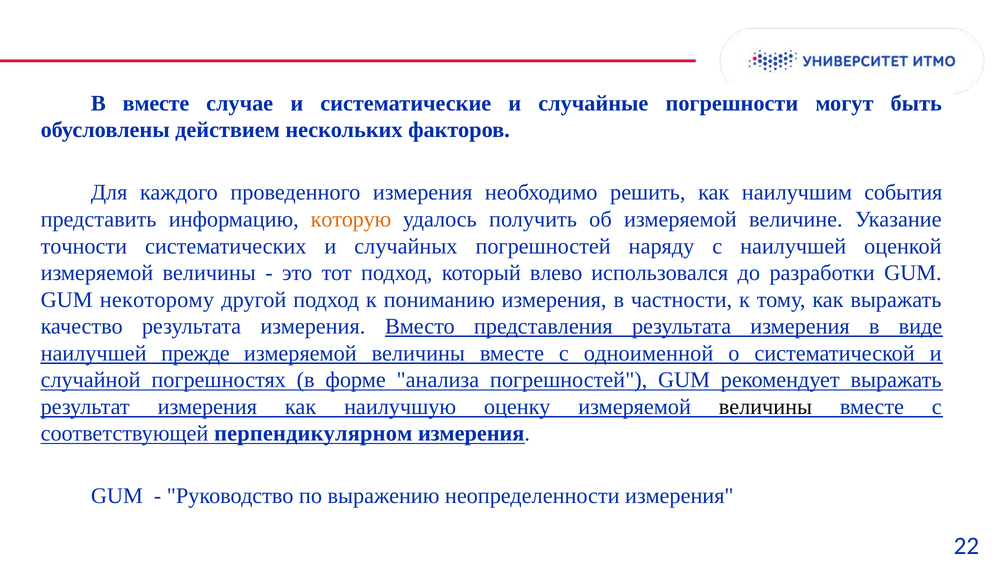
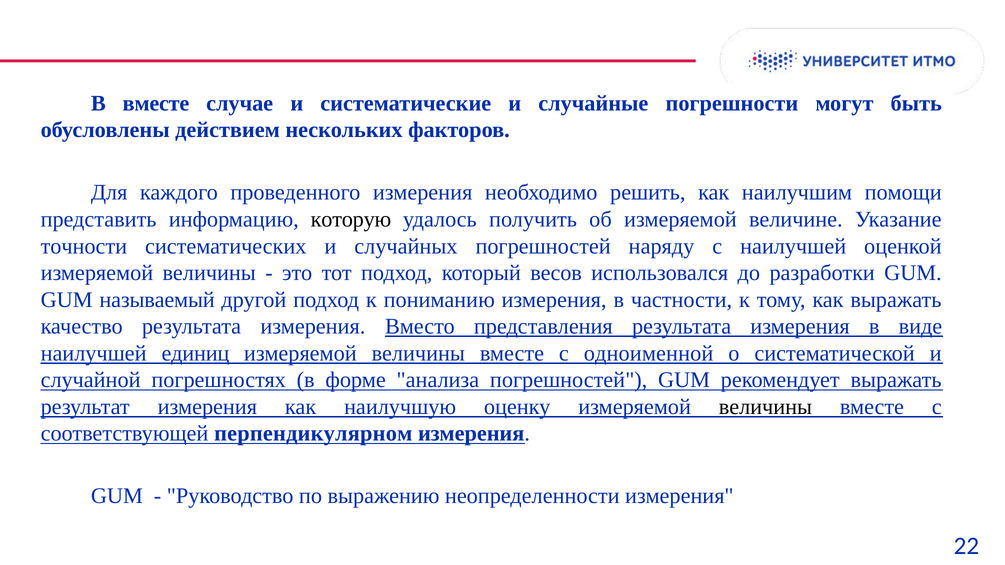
события: события -> помощи (903, 193)
которую colour: orange -> black (351, 220)
влево: влево -> весов (556, 273)
некоторому: некоторому -> называемый (157, 300)
прежде: прежде -> единиц (195, 353)
